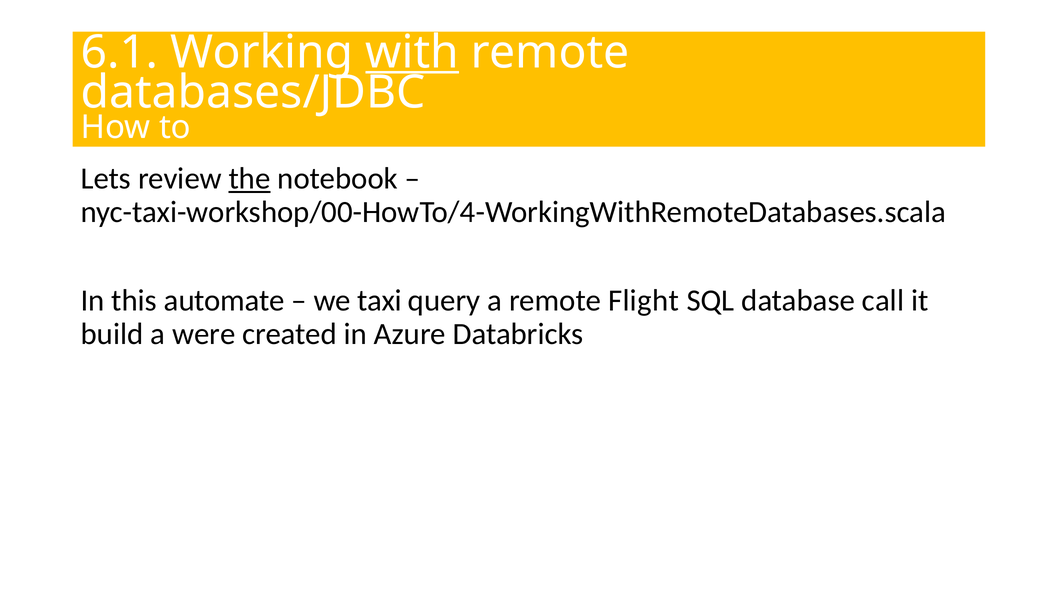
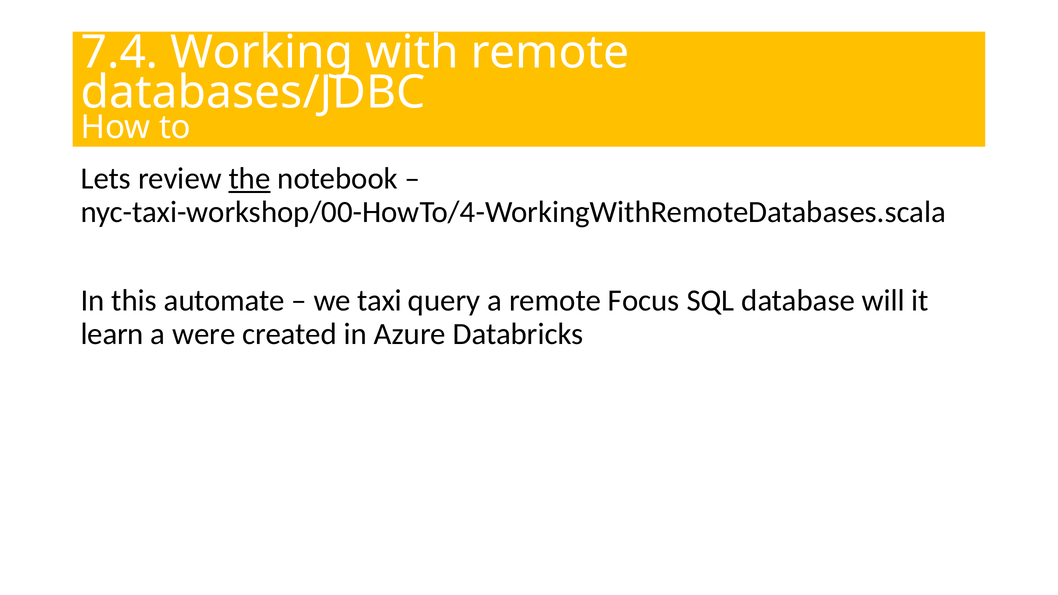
6.1: 6.1 -> 7.4 (120, 52)
with underline: present -> none (412, 52)
Flight: Flight -> Focus (644, 301)
call: call -> will (883, 301)
build: build -> learn (112, 334)
